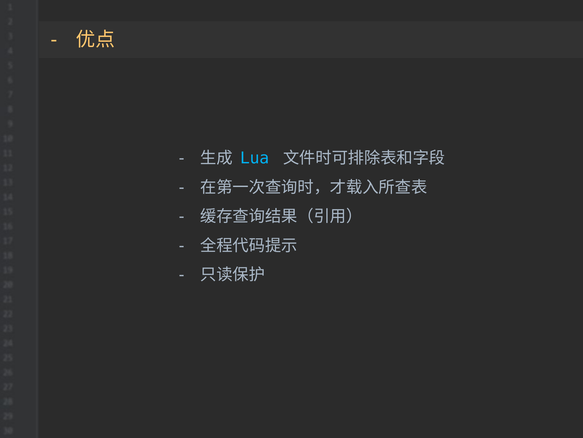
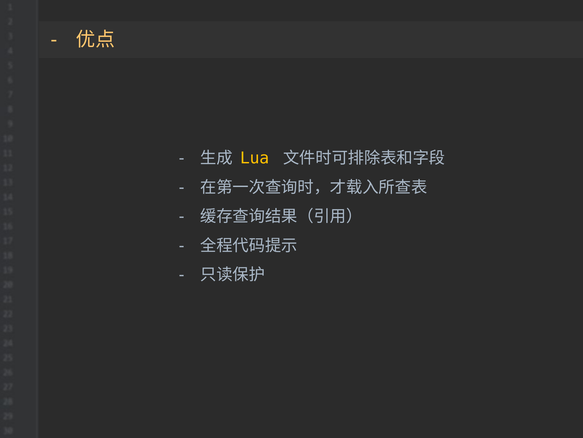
Lua colour: light blue -> yellow (255, 158)
